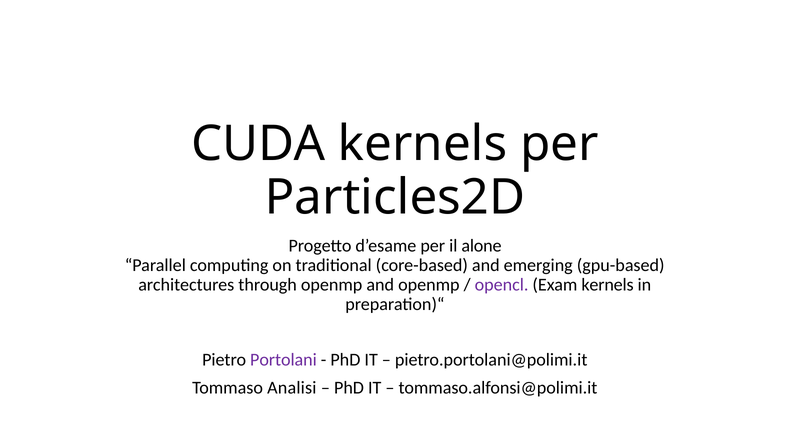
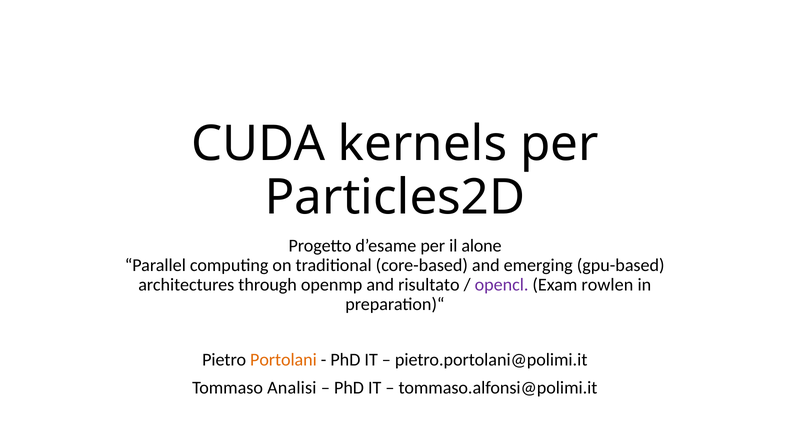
and openmp: openmp -> risultato (429, 285)
Exam kernels: kernels -> rowlen (607, 285)
Portolani colour: purple -> orange (283, 360)
